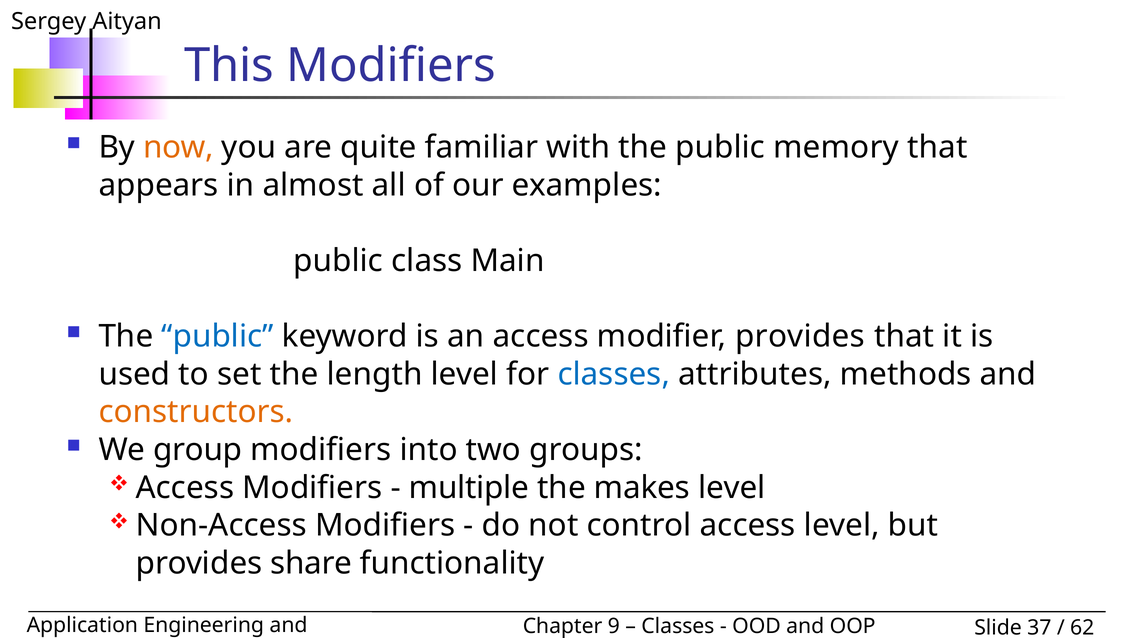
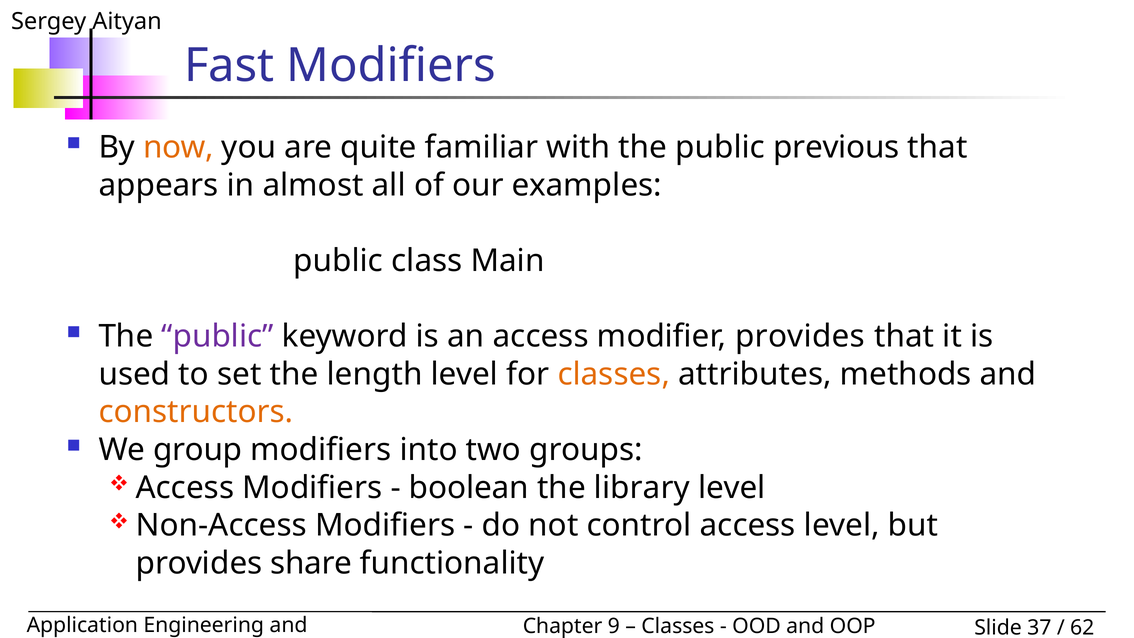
This: This -> Fast (229, 66)
memory: memory -> previous (836, 147)
public colour: blue -> purple (217, 336)
classes colour: blue -> orange (614, 374)
multiple: multiple -> boolean (469, 488)
makes: makes -> library (642, 488)
